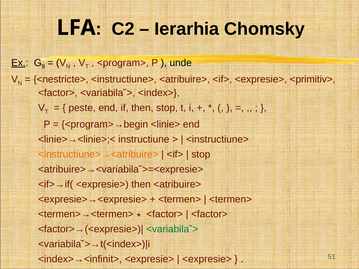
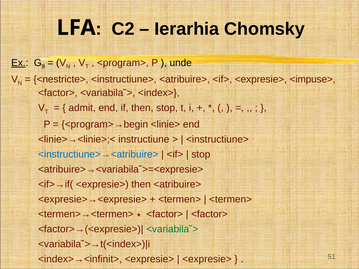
<primitiv>: <primitiv> -> <impuse> (313, 79)
peste: peste -> admit (82, 108)
<instructiune>→<atribuire> colour: orange -> blue (98, 154)
